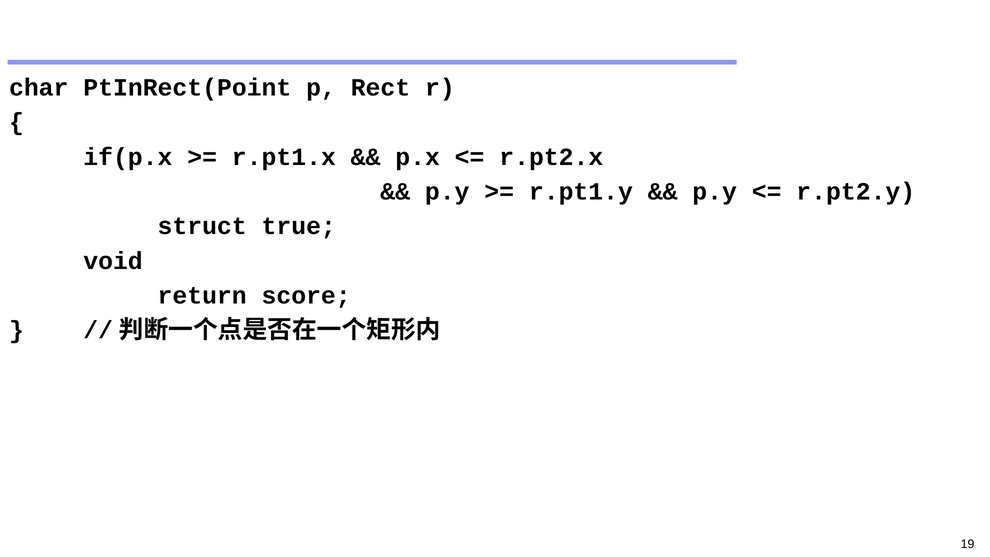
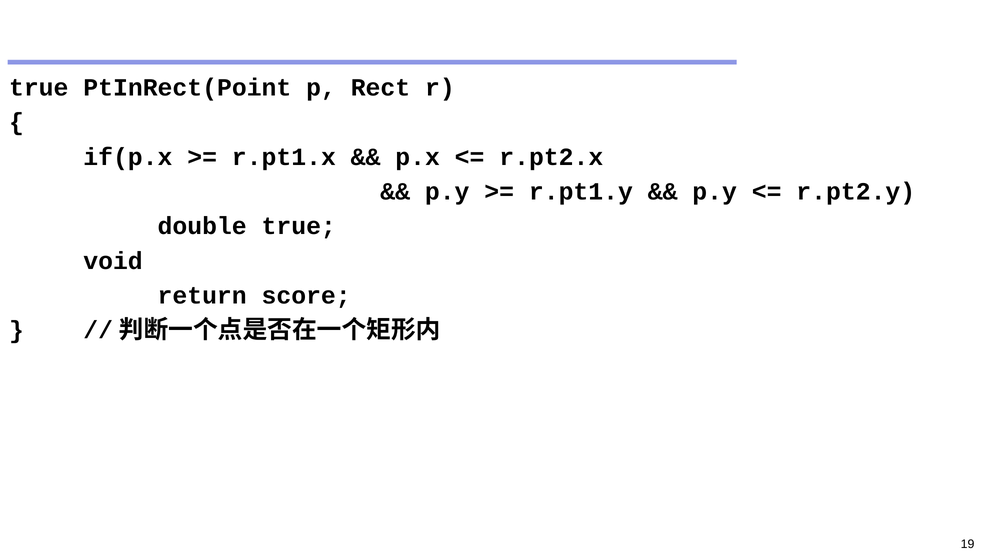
char: char -> true (39, 88)
struct: struct -> double (202, 226)
